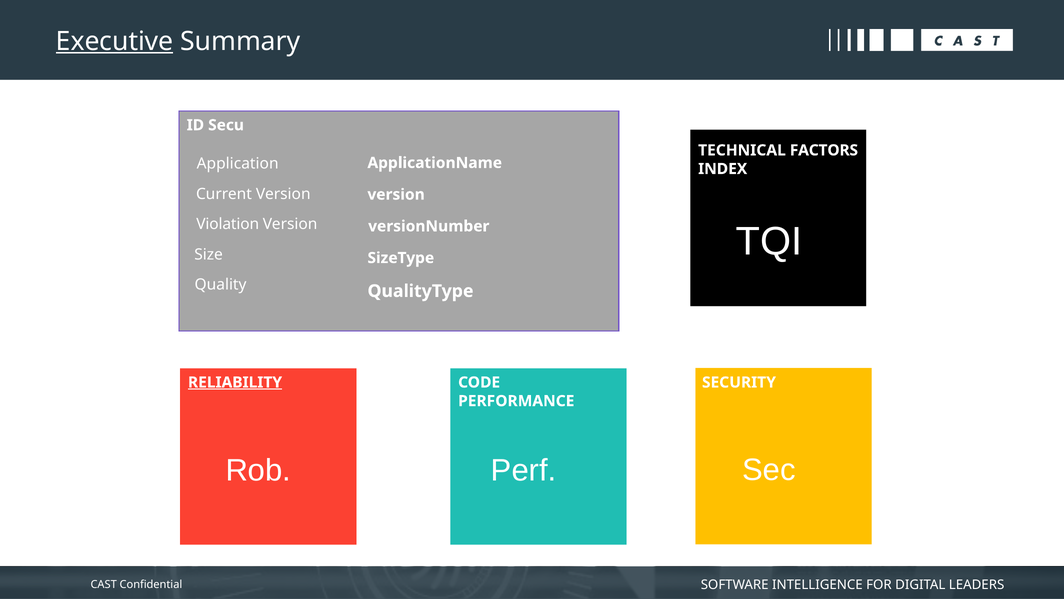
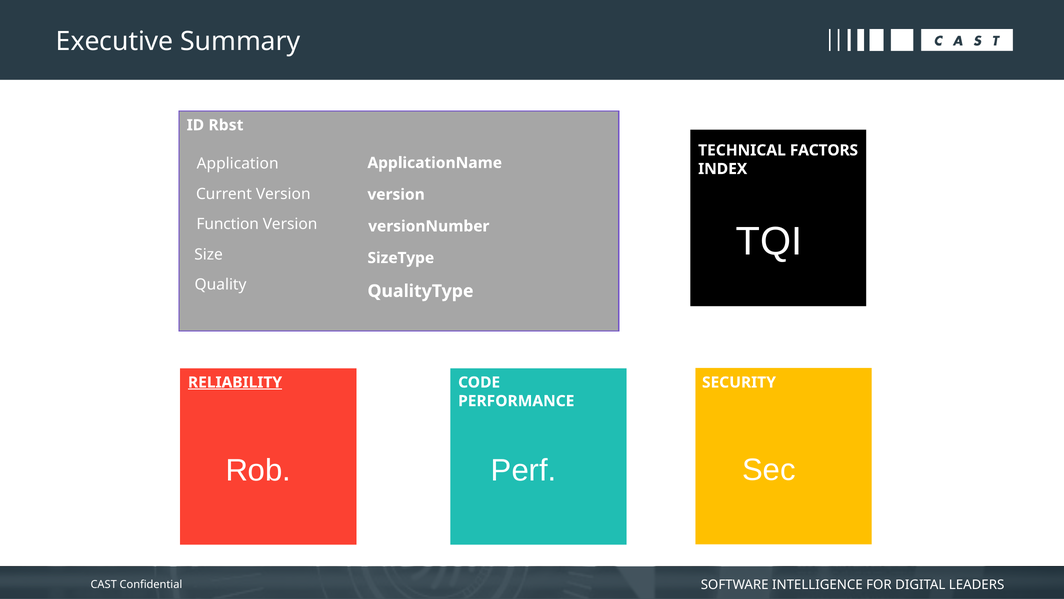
Executive underline: present -> none (115, 41)
Secu: Secu -> Rbst (226, 125)
Violation: Violation -> Function (228, 224)
